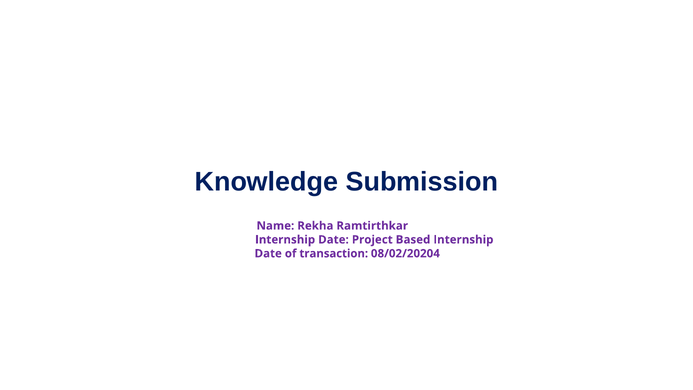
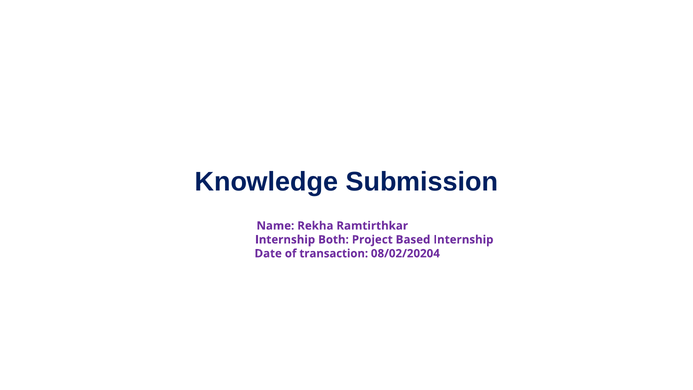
Date: Date -> Both (333, 240)
